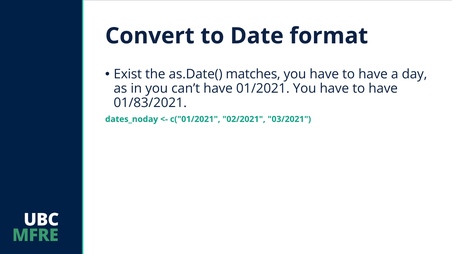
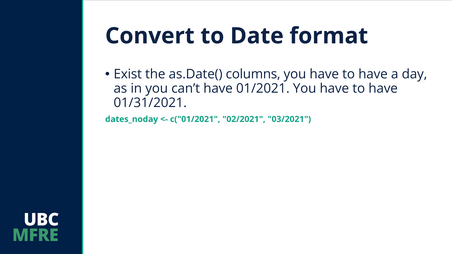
matches: matches -> columns (253, 74)
01/83/2021: 01/83/2021 -> 01/31/2021 (150, 103)
